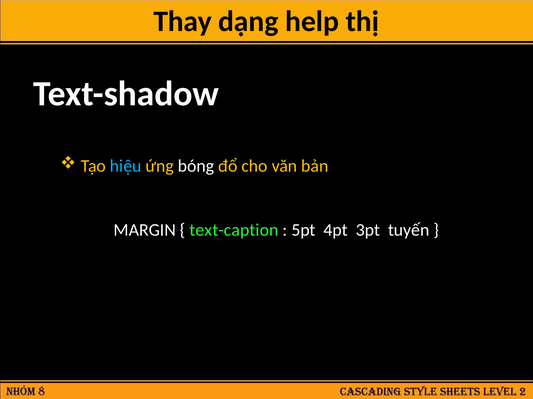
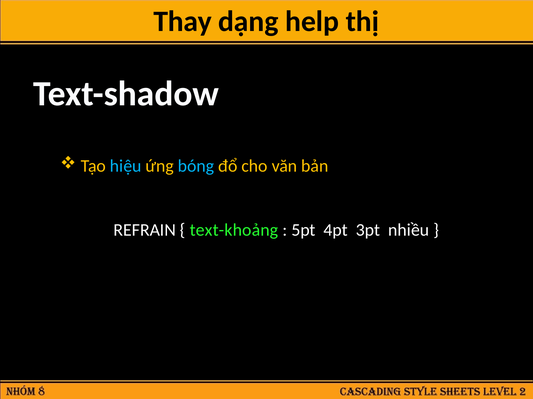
bóng colour: white -> light blue (196, 166)
MARGIN: MARGIN -> REFRAIN (145, 230)
text-caption: text-caption -> text-khoảng (234, 230)
tuyến: tuyến -> nhiều (409, 230)
